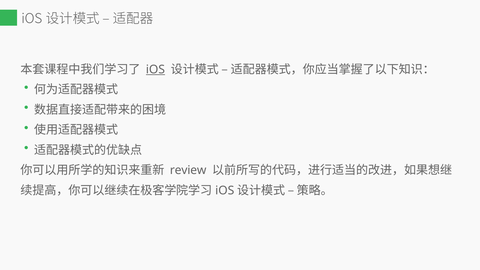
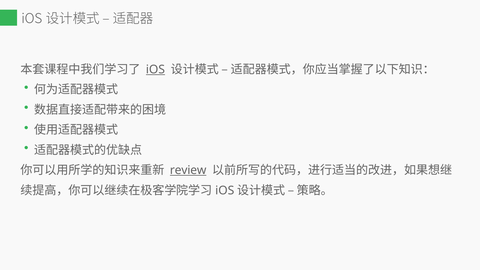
review underline: none -> present (188, 170)
